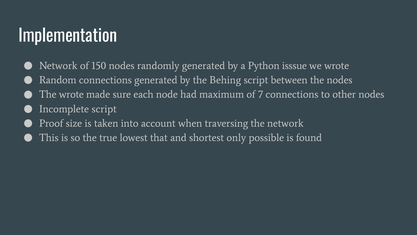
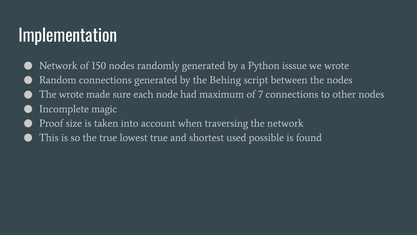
Incomplete script: script -> magic (104, 109)
lowest that: that -> true (159, 137)
only: only -> used (236, 137)
